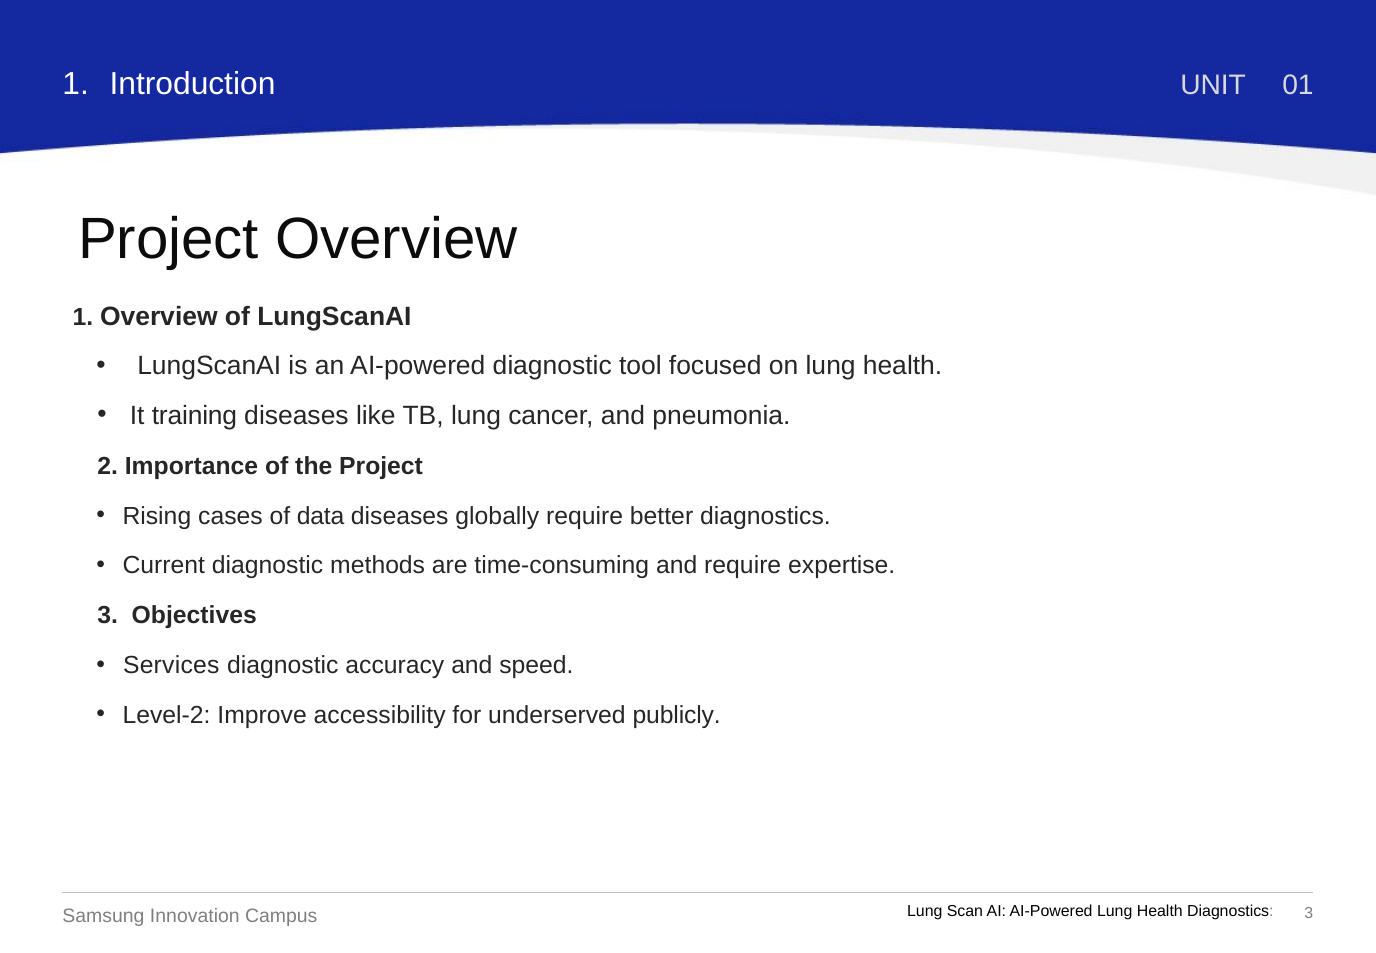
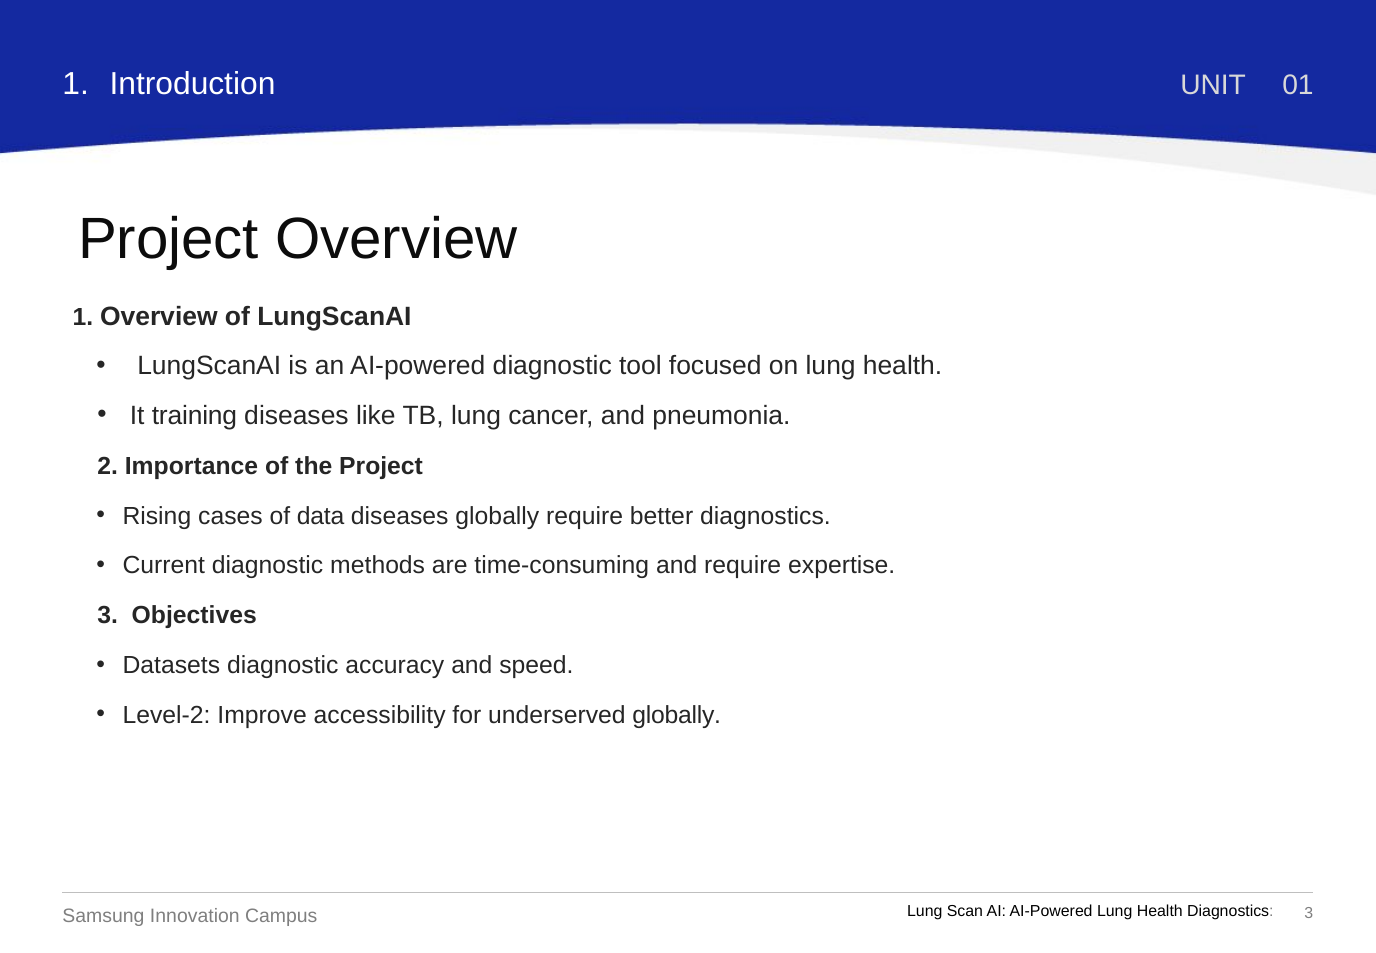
Services: Services -> Datasets (171, 665)
underserved publicly: publicly -> globally (677, 715)
